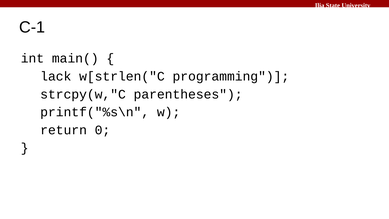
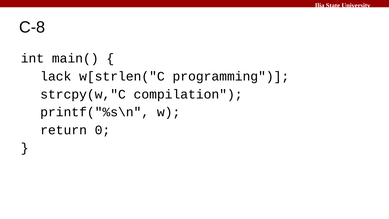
C-1: C-1 -> C-8 (32, 27)
parentheses: parentheses -> compilation (188, 94)
